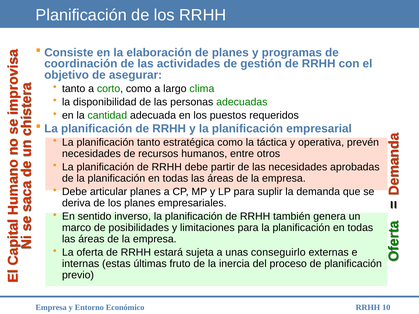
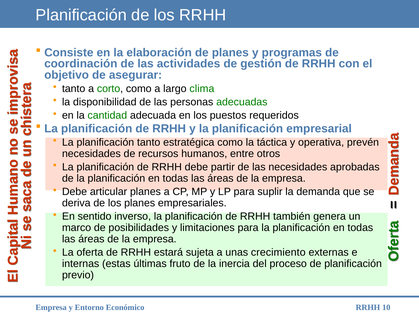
conseguirlo: conseguirlo -> crecimiento (278, 253)
